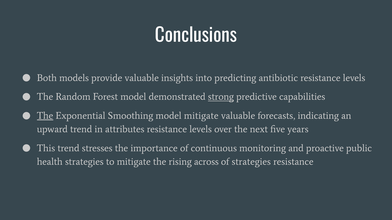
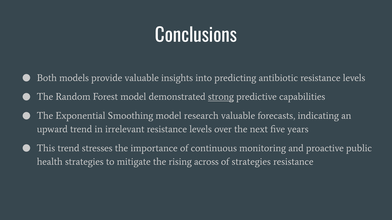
The underline: present -> none (45, 116)
model mitigate: mitigate -> research (201, 116)
attributes: attributes -> irrelevant (125, 129)
